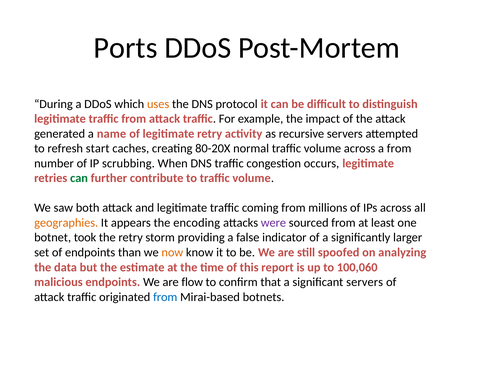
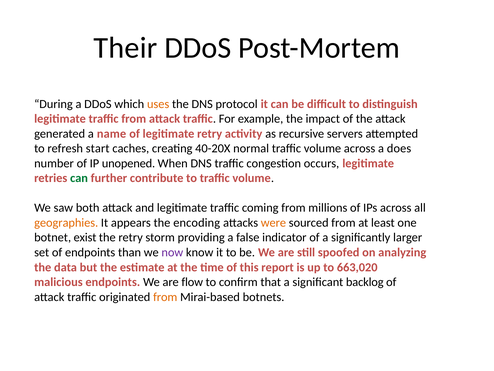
Ports: Ports -> Their (125, 48)
80-20X: 80-20X -> 40-20X (213, 148)
a from: from -> does (399, 148)
scrubbing: scrubbing -> unopened (129, 163)
were colour: purple -> orange (273, 222)
took: took -> exist (85, 237)
now colour: orange -> purple (172, 252)
100,060: 100,060 -> 663,020 (357, 267)
significant servers: servers -> backlog (365, 282)
from colour: blue -> orange (165, 297)
